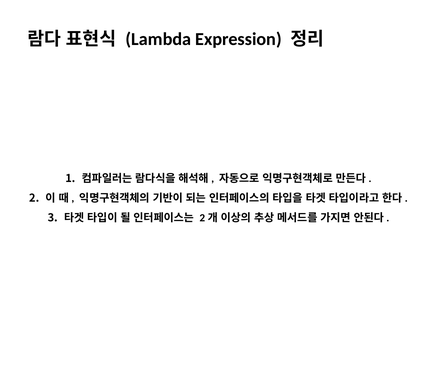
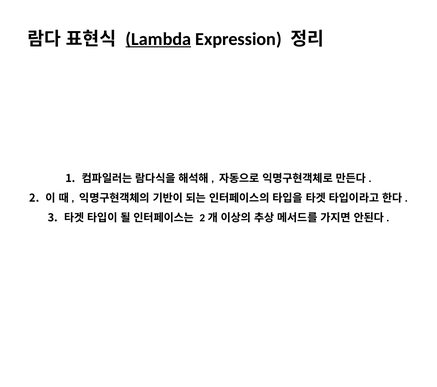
Lambda underline: none -> present (158, 39)
